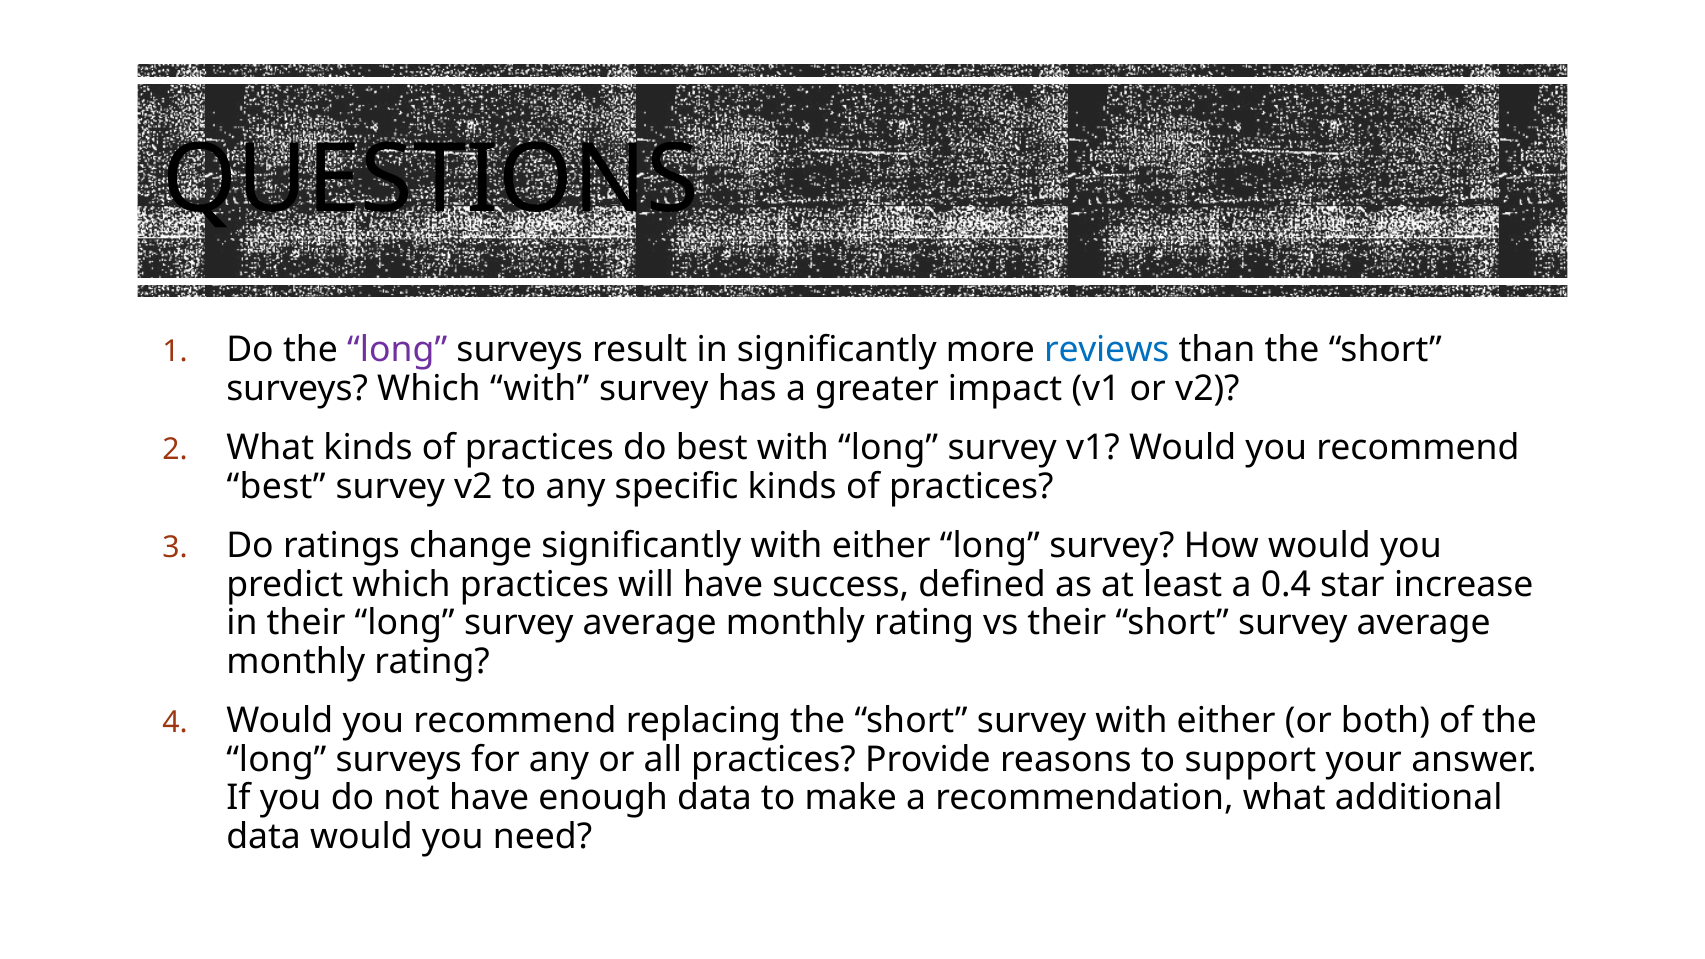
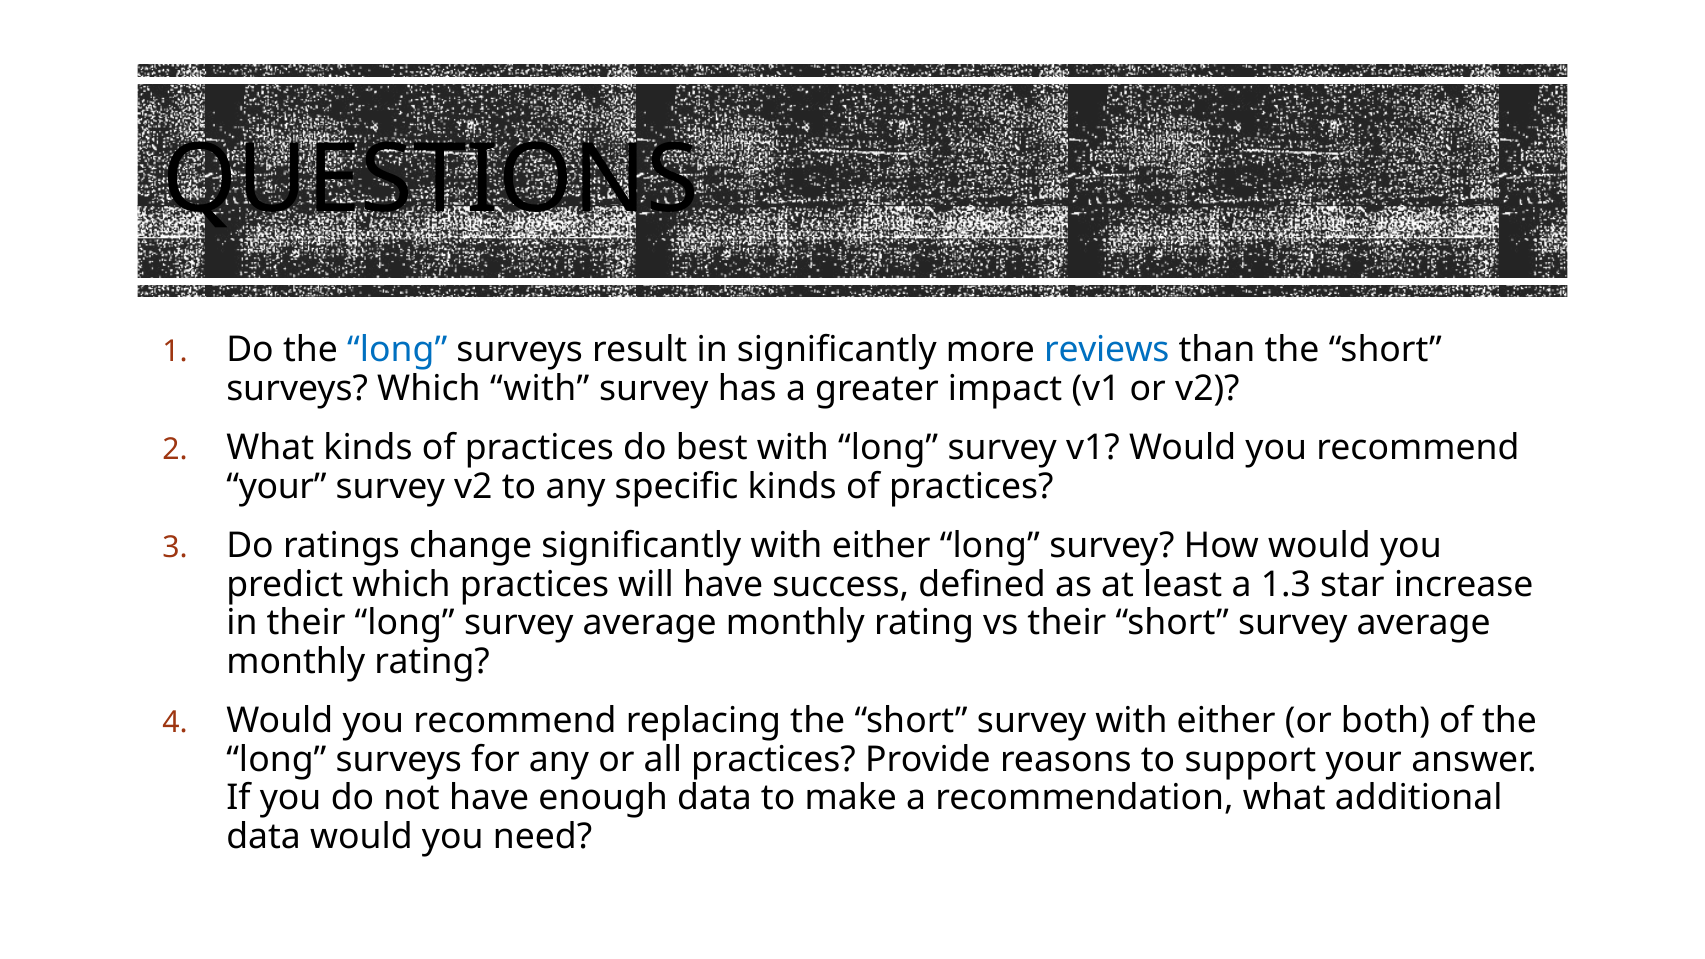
long colour: purple -> blue (397, 350)
best: best -> your (276, 486)
0.4: 0.4 -> 1.3 (1286, 585)
